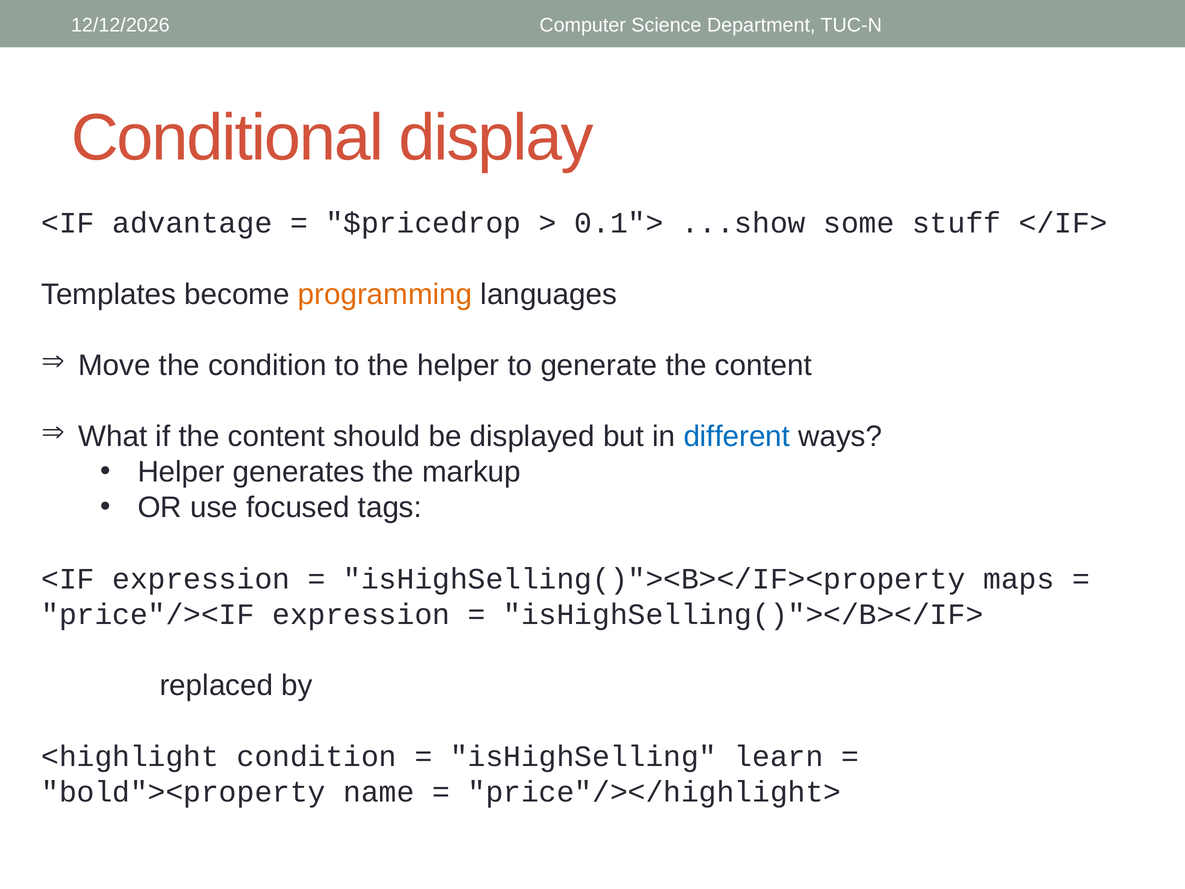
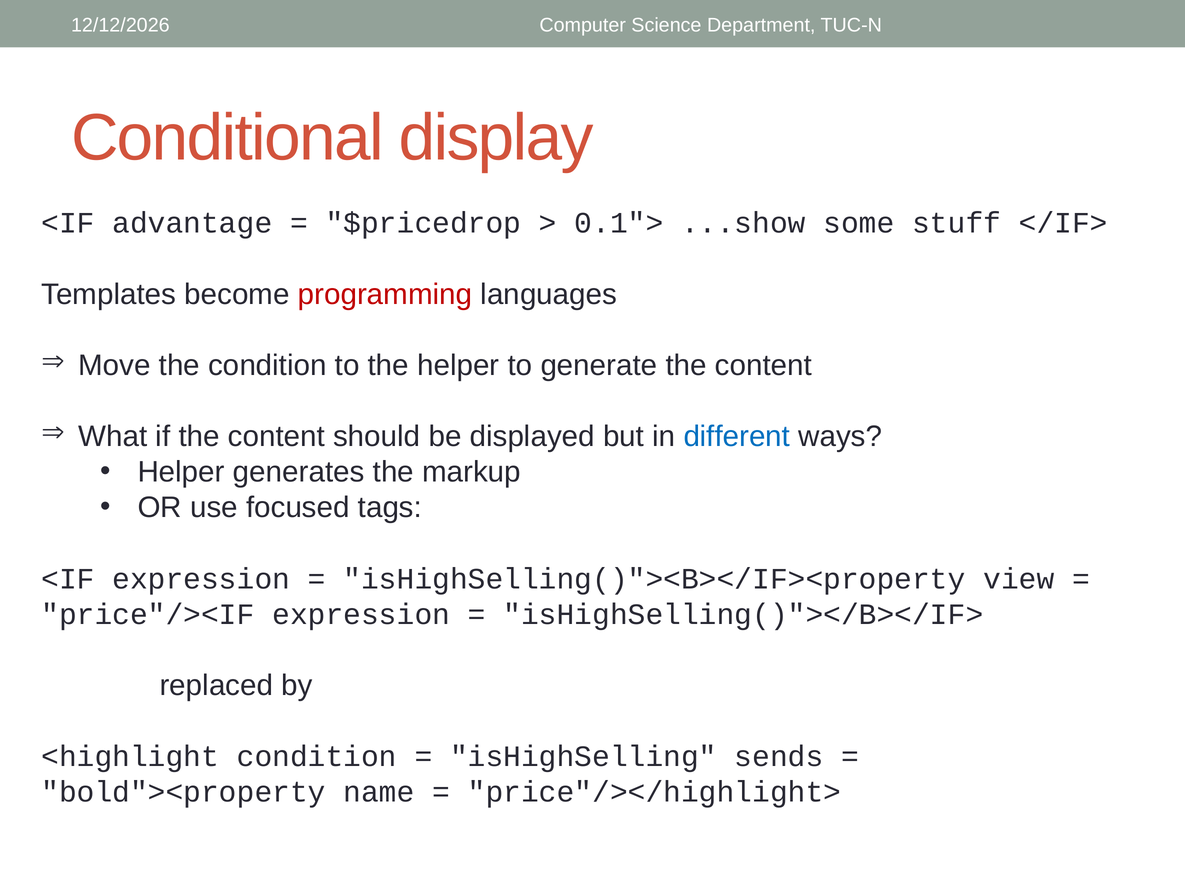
programming colour: orange -> red (385, 294)
maps: maps -> view (1019, 579)
learn: learn -> sends (779, 756)
